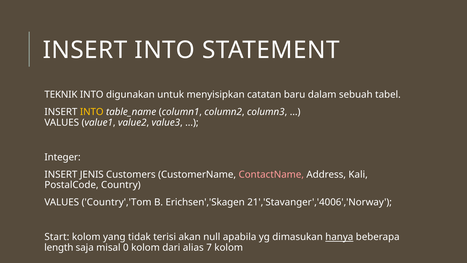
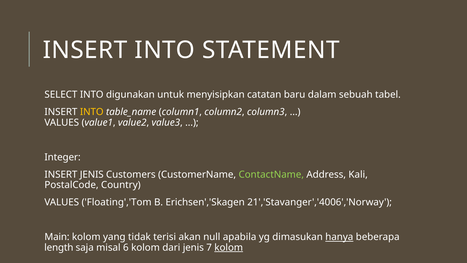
TEKNIK: TEKNIK -> SELECT (61, 95)
ContactName colour: pink -> light green (271, 174)
Country','Tom: Country','Tom -> Floating','Tom (117, 202)
Start: Start -> Main (57, 237)
0: 0 -> 6 (126, 247)
dari alias: alias -> jenis (193, 247)
kolom underline: none -> present (229, 247)
